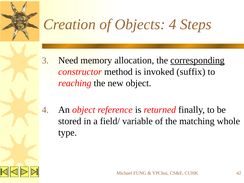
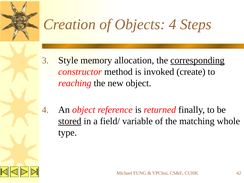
Need: Need -> Style (68, 60)
suffix: suffix -> create (191, 72)
stored underline: none -> present (70, 121)
